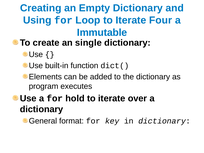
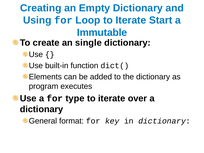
Four: Four -> Start (161, 20)
hold: hold -> type (75, 98)
